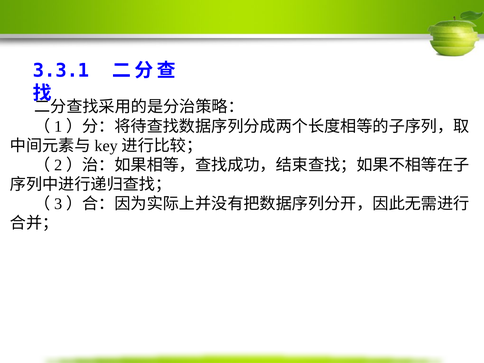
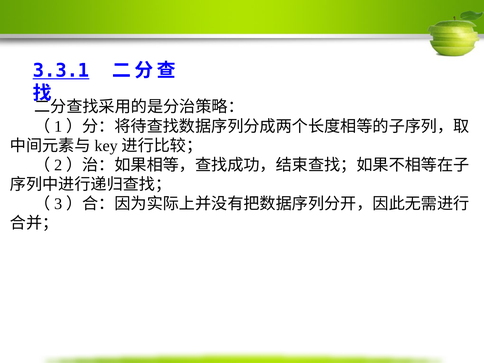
3.3.1 underline: none -> present (61, 71)
